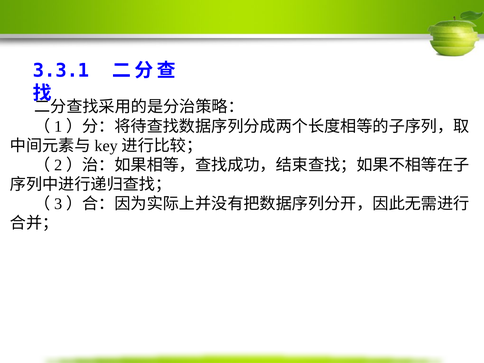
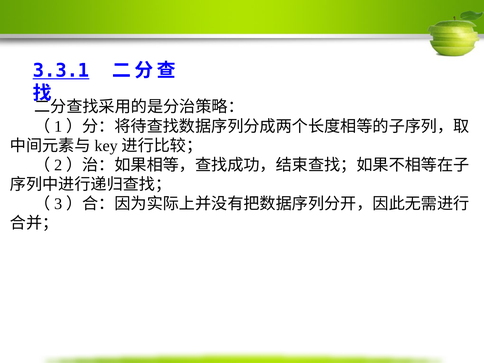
3.3.1 underline: none -> present (61, 71)
